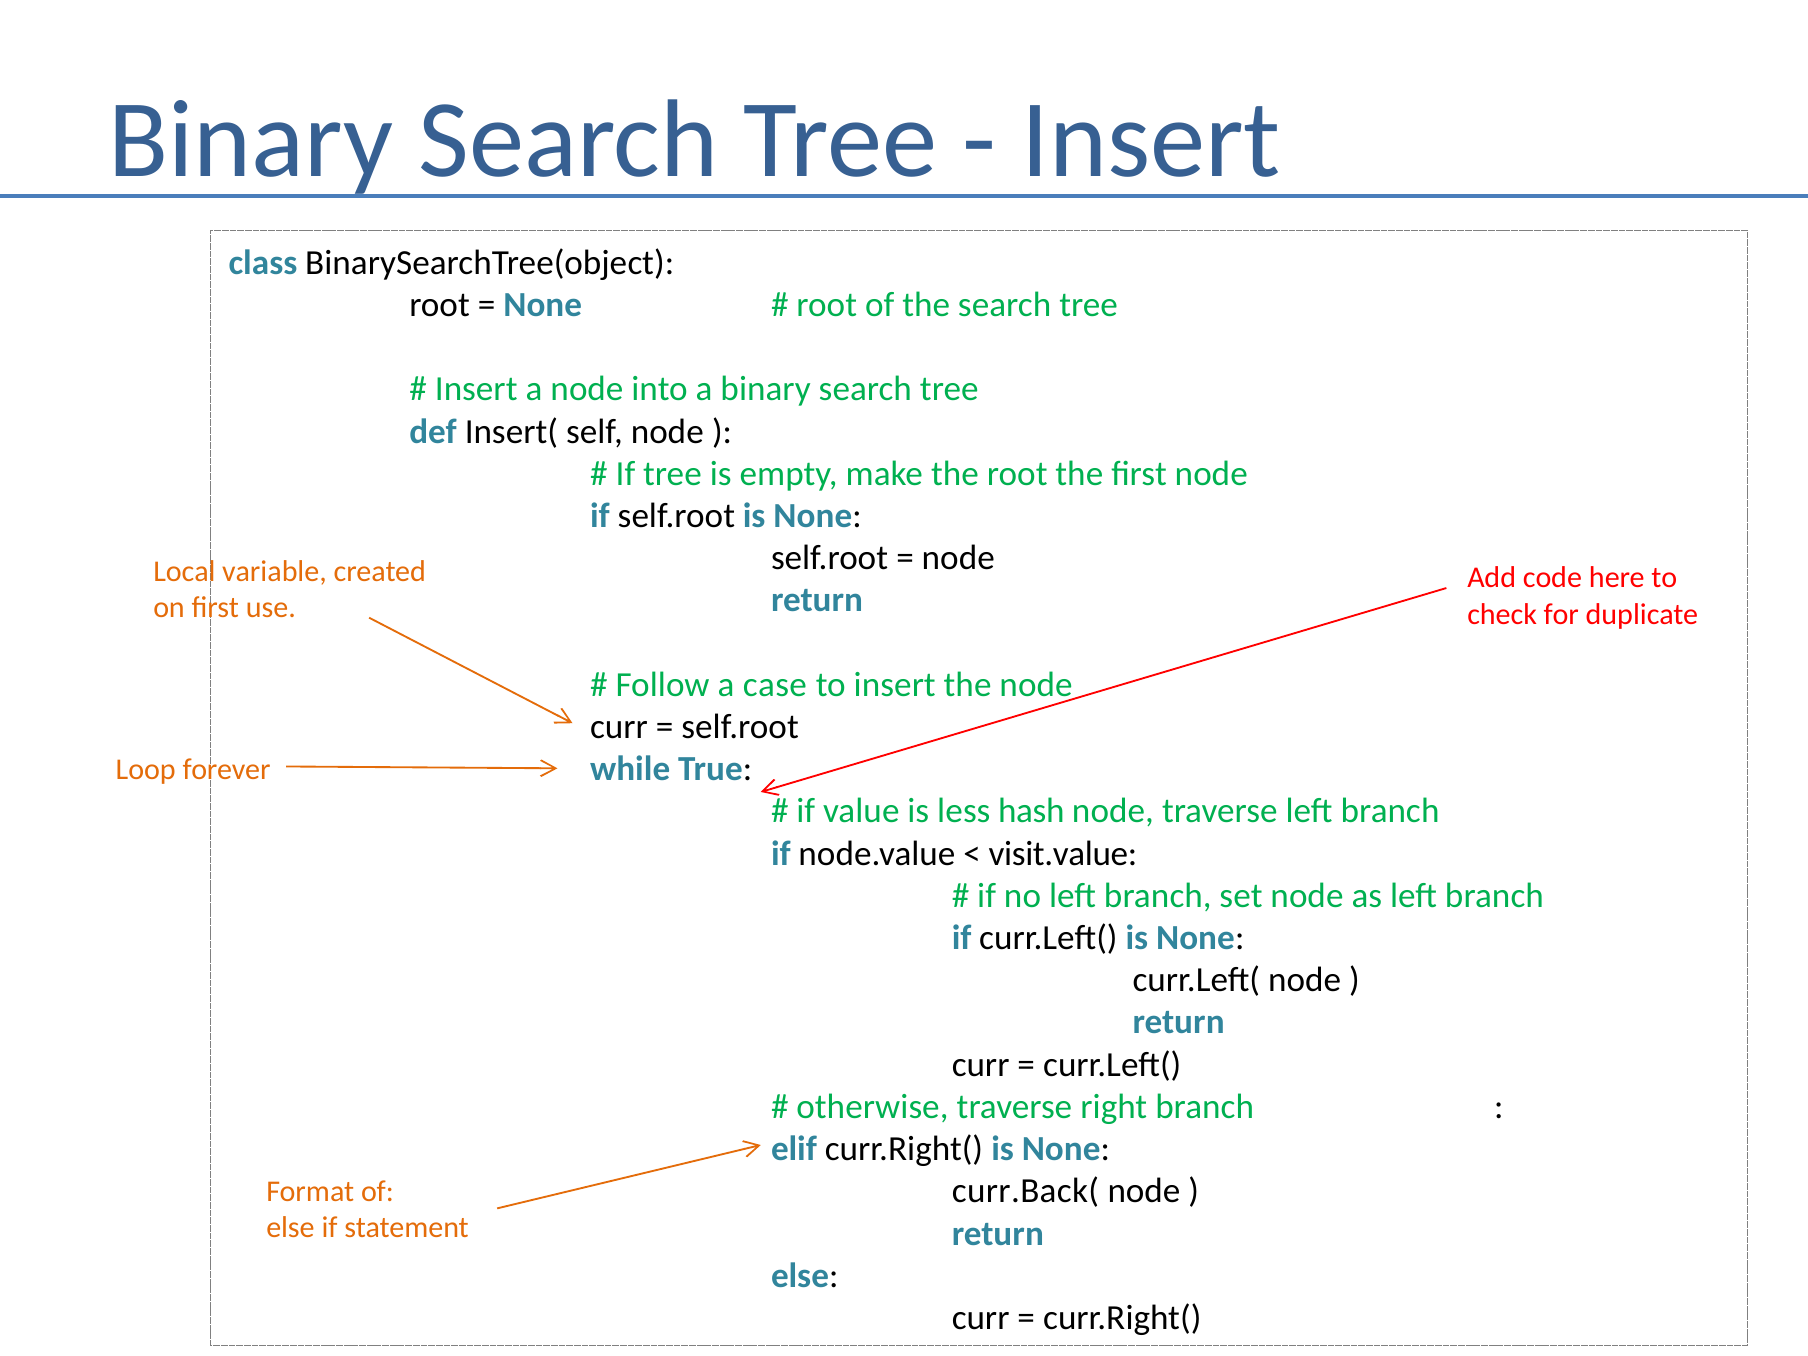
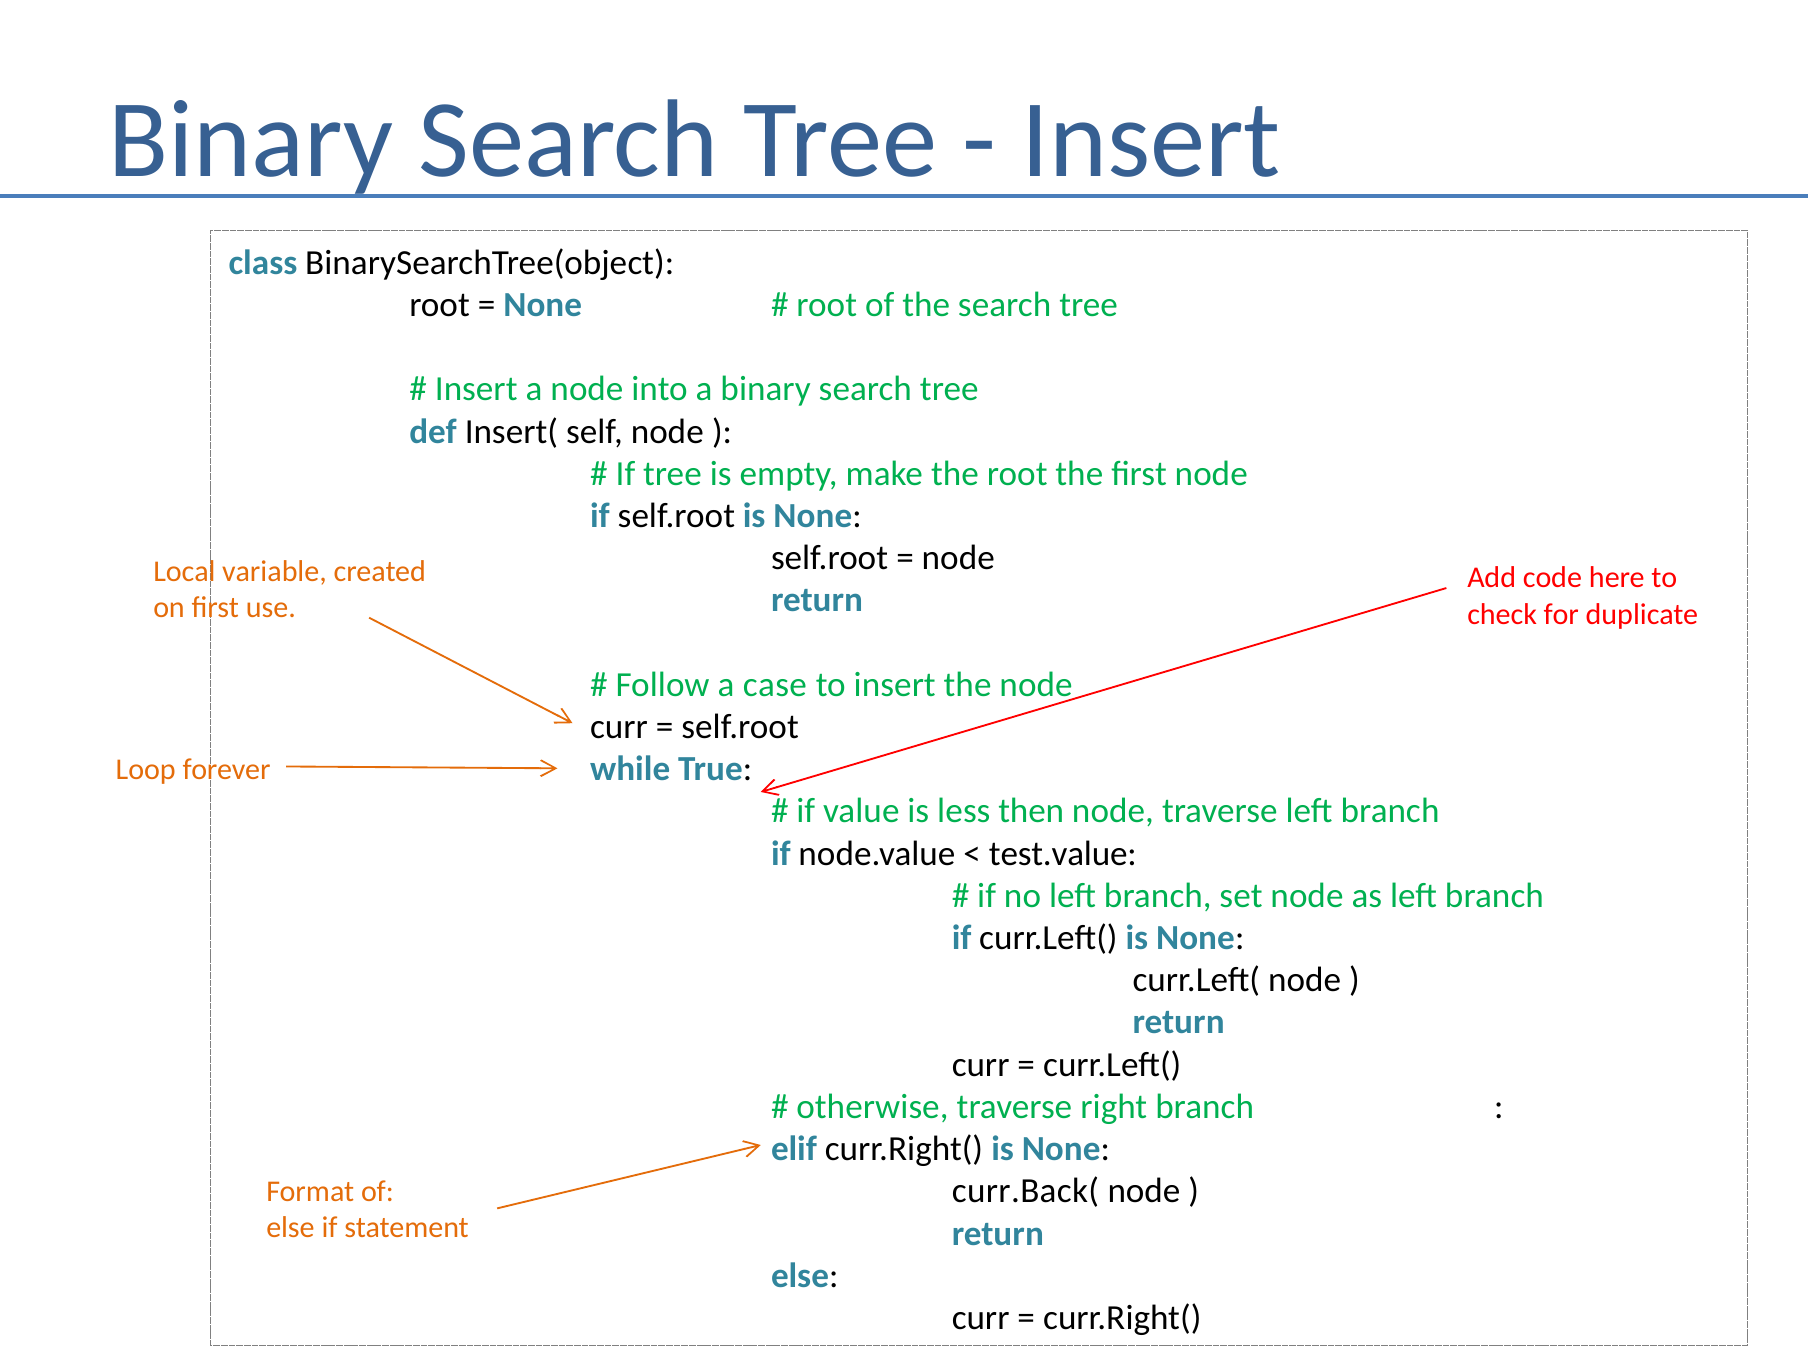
hash: hash -> then (1031, 811)
visit.value: visit.value -> test.value (1063, 854)
